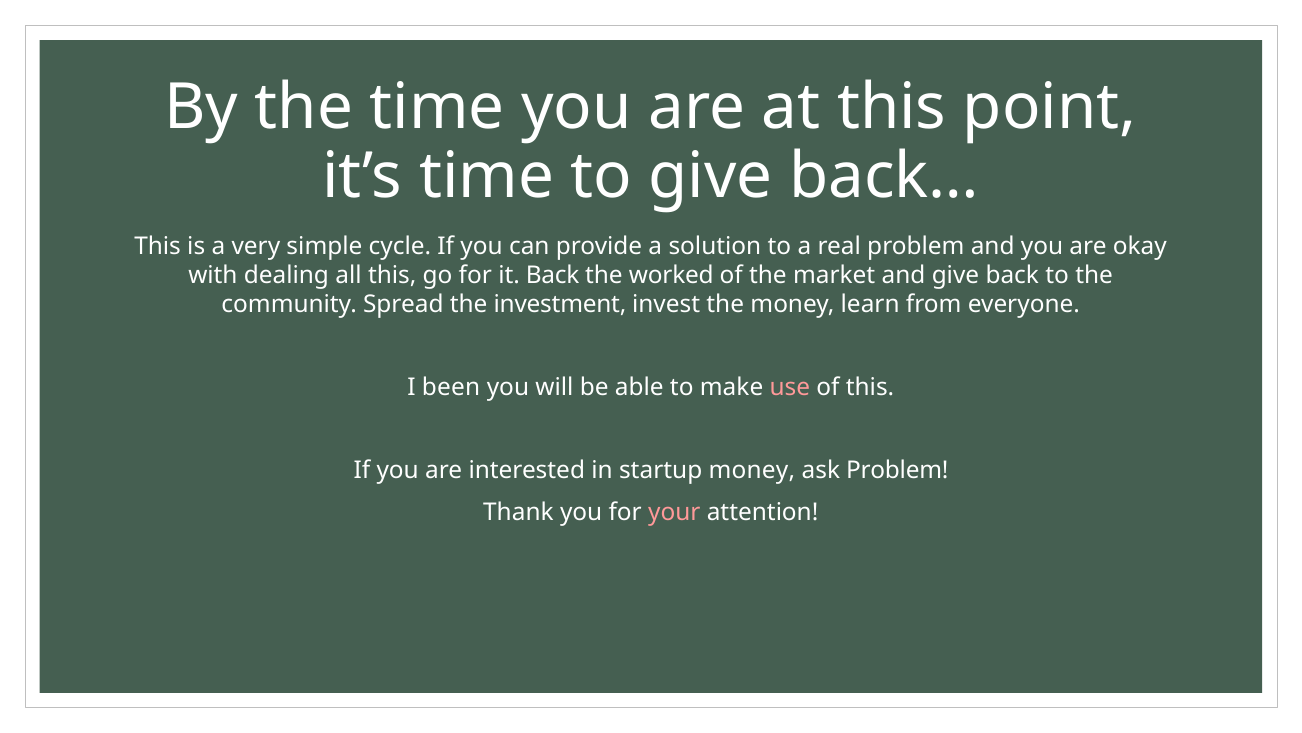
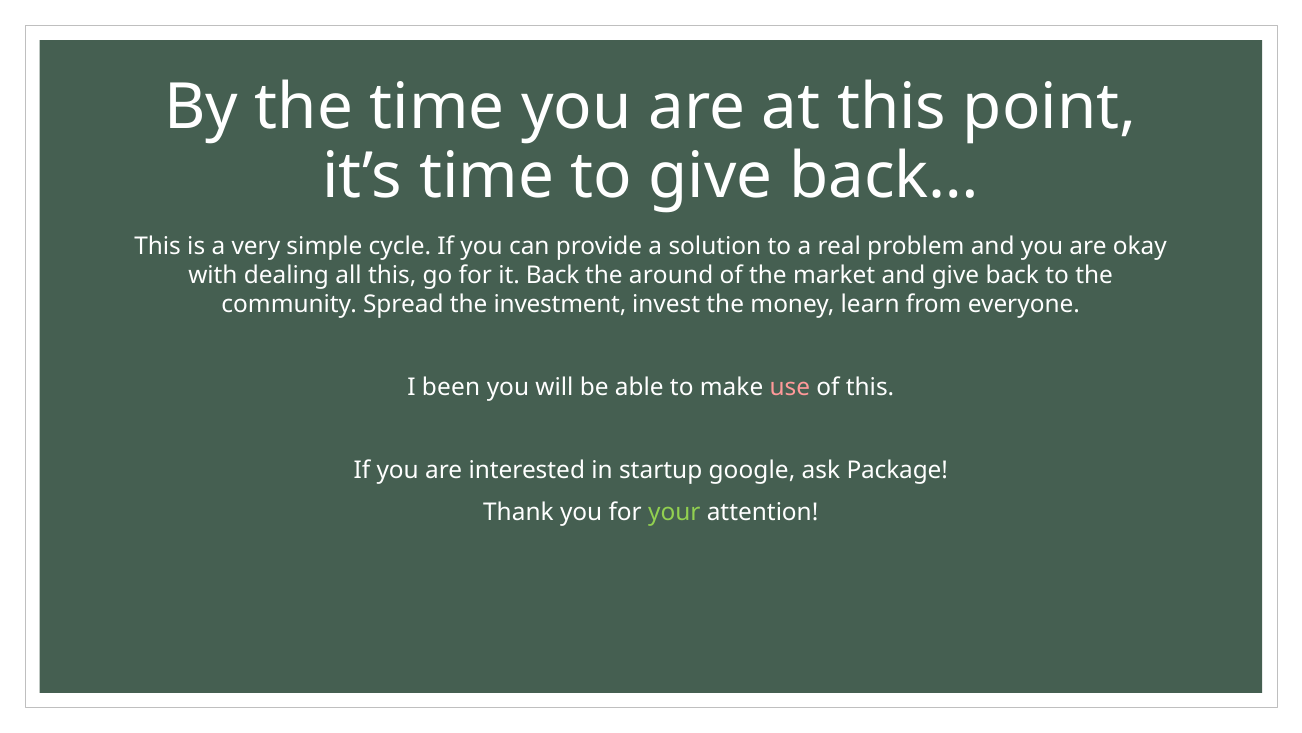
worked: worked -> around (671, 275)
startup money: money -> google (752, 471)
ask Problem: Problem -> Package (897, 471)
your colour: pink -> light green (674, 512)
